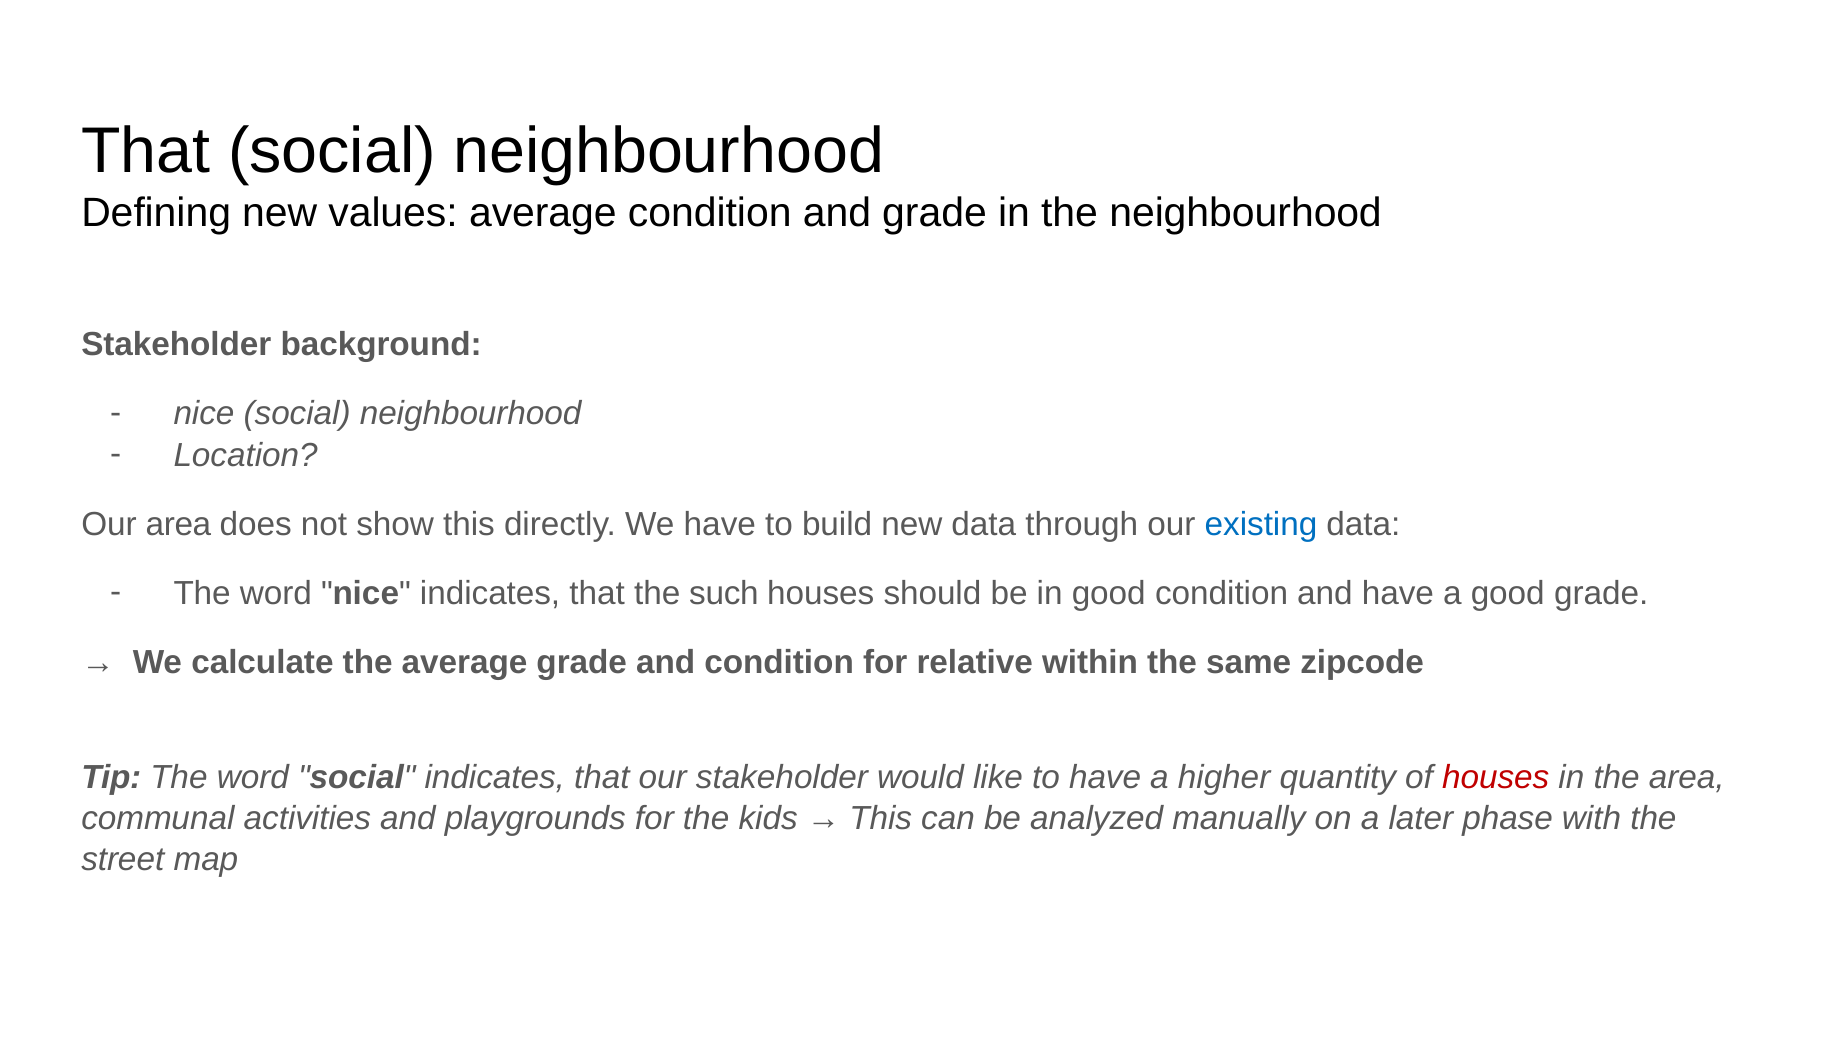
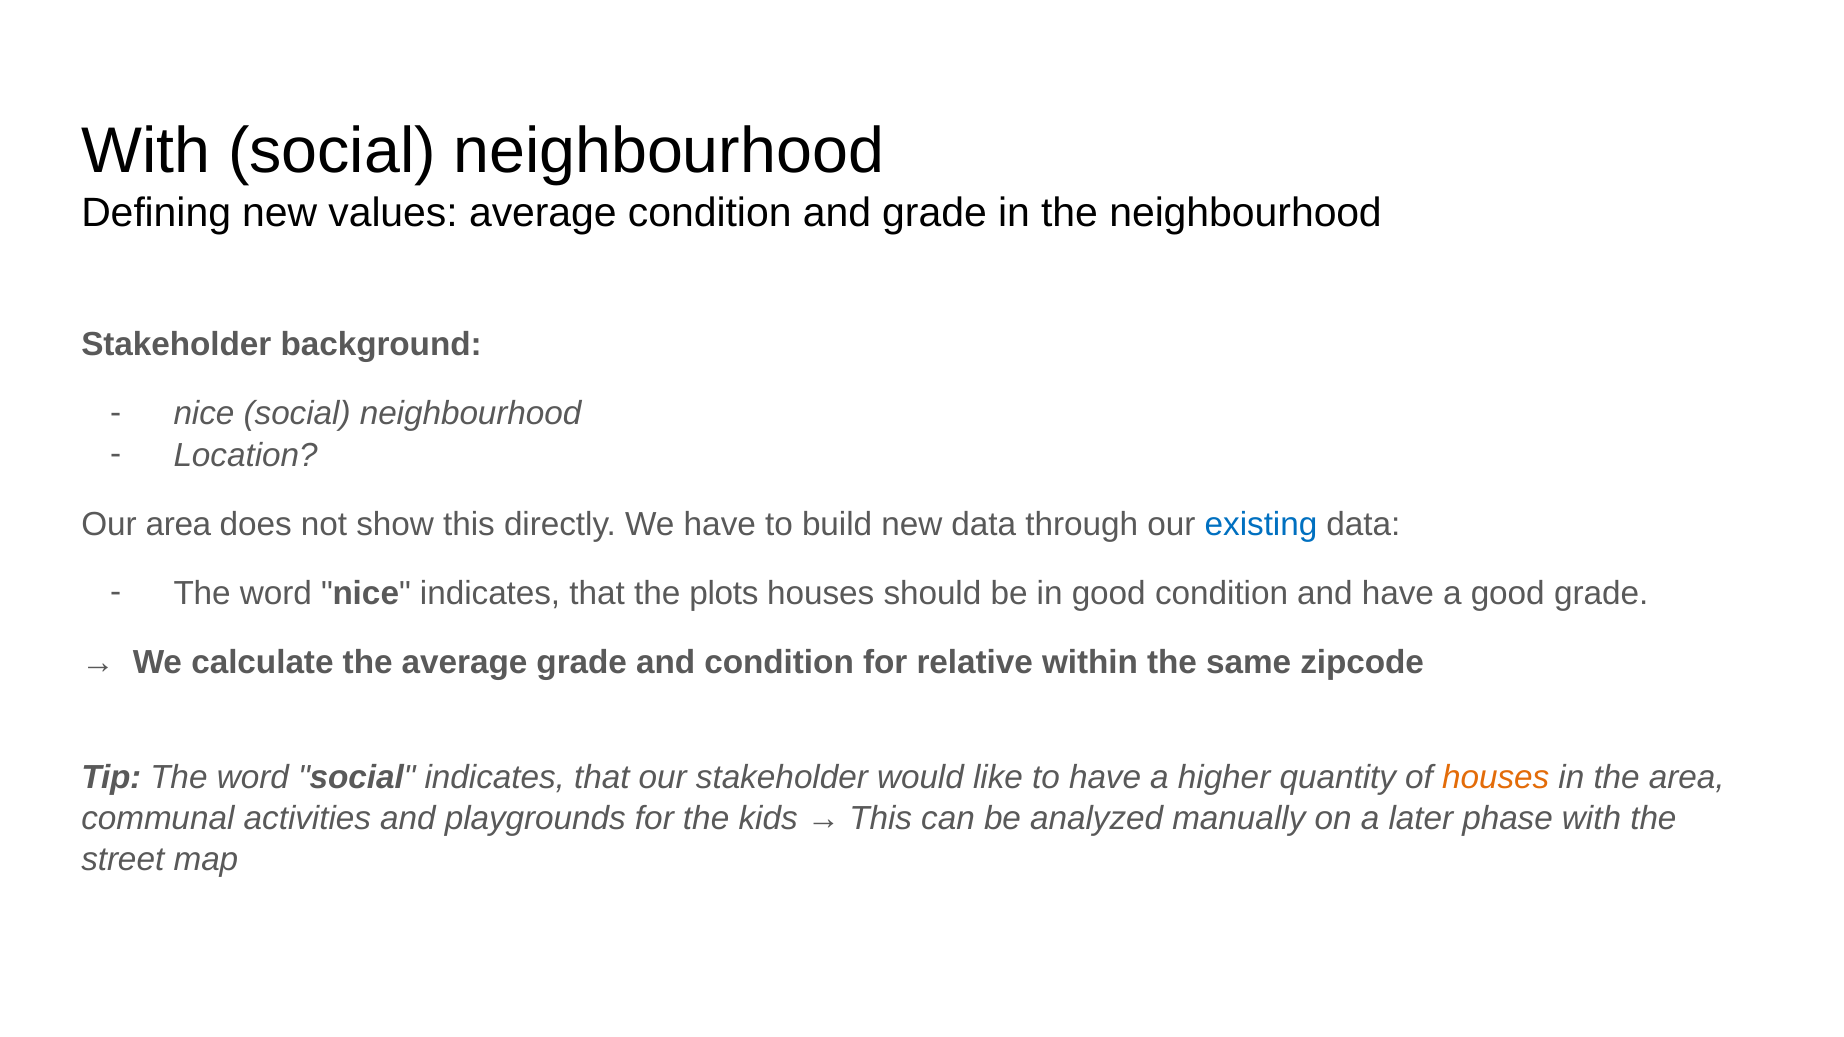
That: That -> With (146, 151)
such: such -> plots (724, 593)
houses colour: red -> orange (1496, 777)
